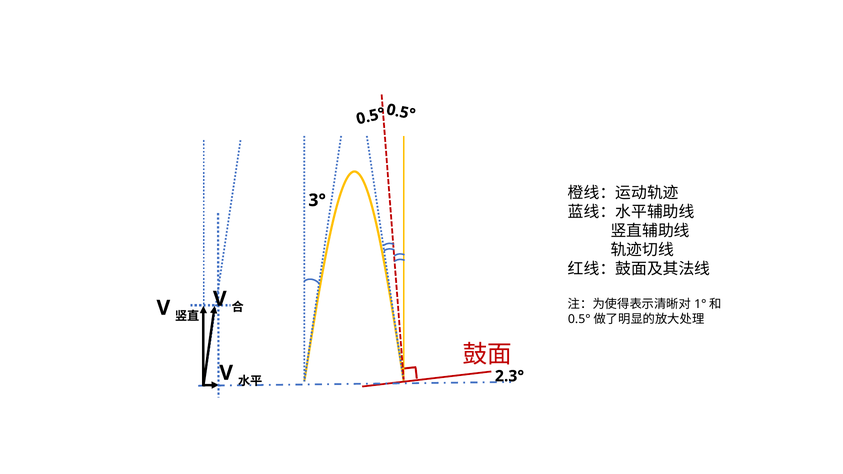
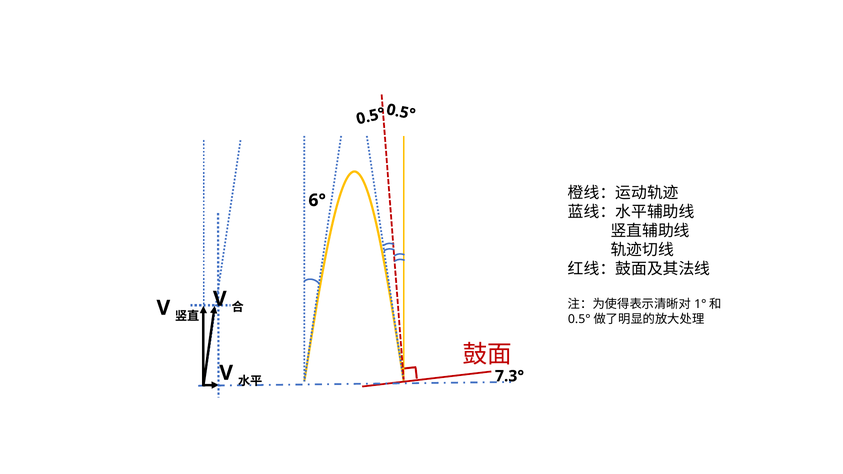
3°: 3° -> 6° (317, 200)
2.3°: 2.3° -> 7.3° (509, 376)
